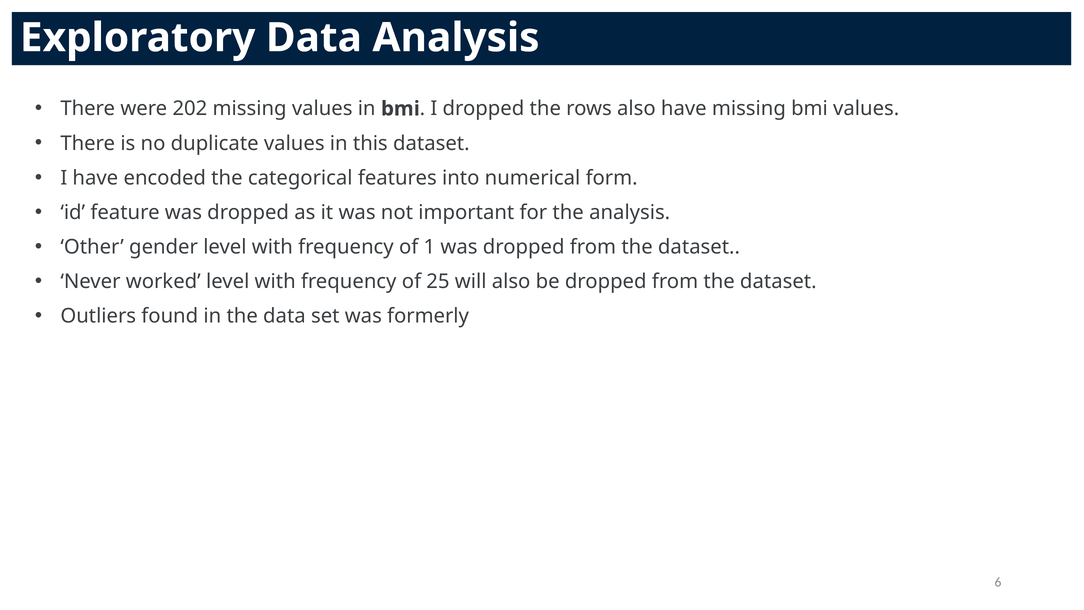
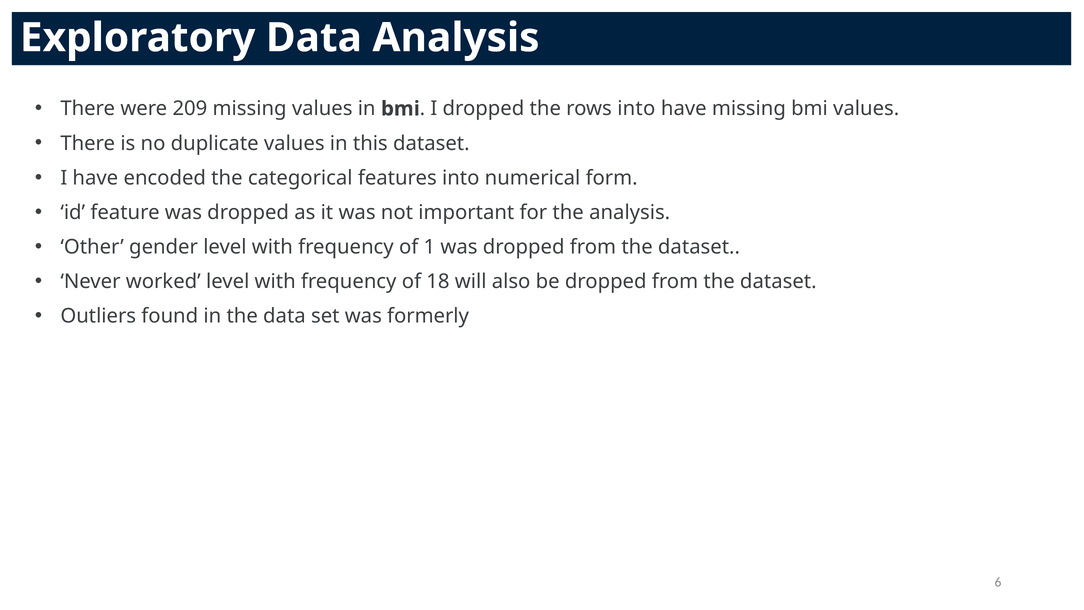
202: 202 -> 209 (190, 109)
rows also: also -> into (636, 109)
25: 25 -> 18 (438, 282)
